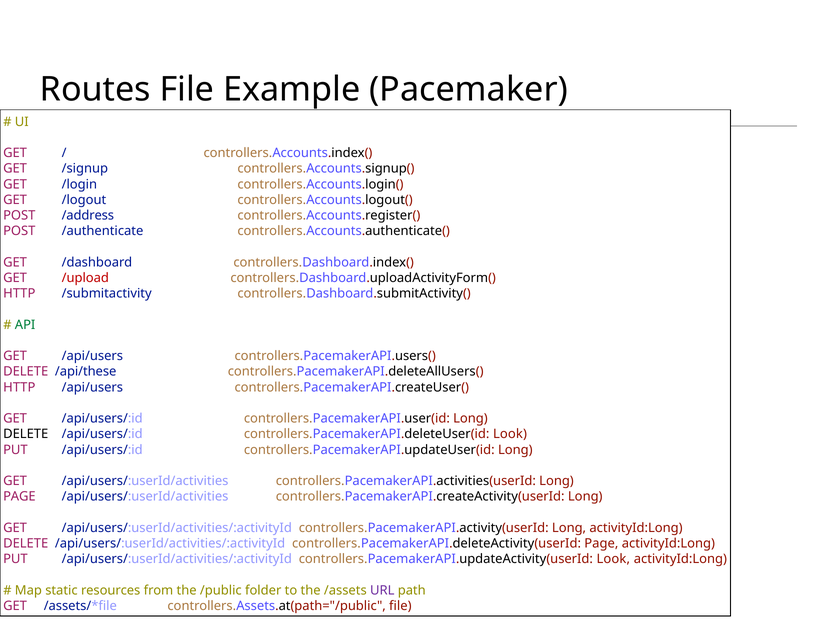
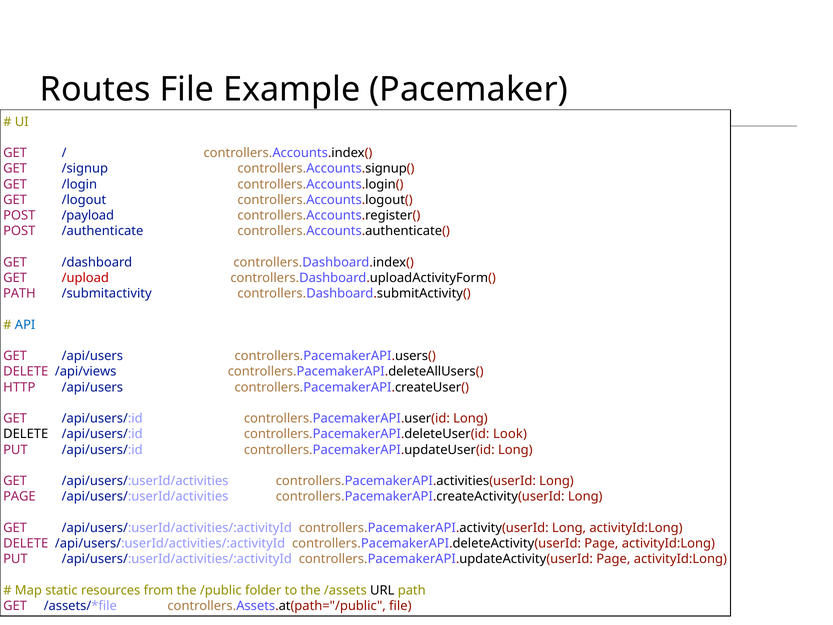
/address: /address -> /payload (88, 215)
HTTP: HTTP -> PATH (19, 293)
API colour: green -> blue (25, 325)
/api/these: /api/these -> /api/views (86, 372)
controllers.PacemakerAPI.updateActivity(userId Look: Look -> Page (613, 559)
URL colour: purple -> black (382, 590)
